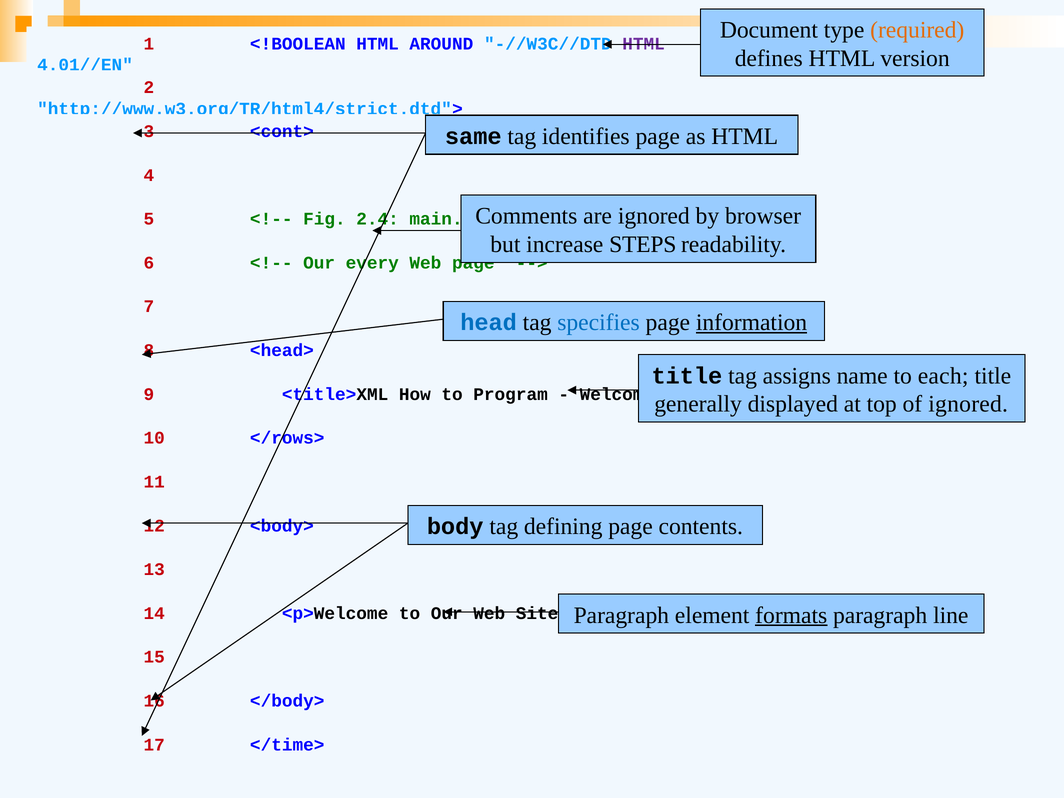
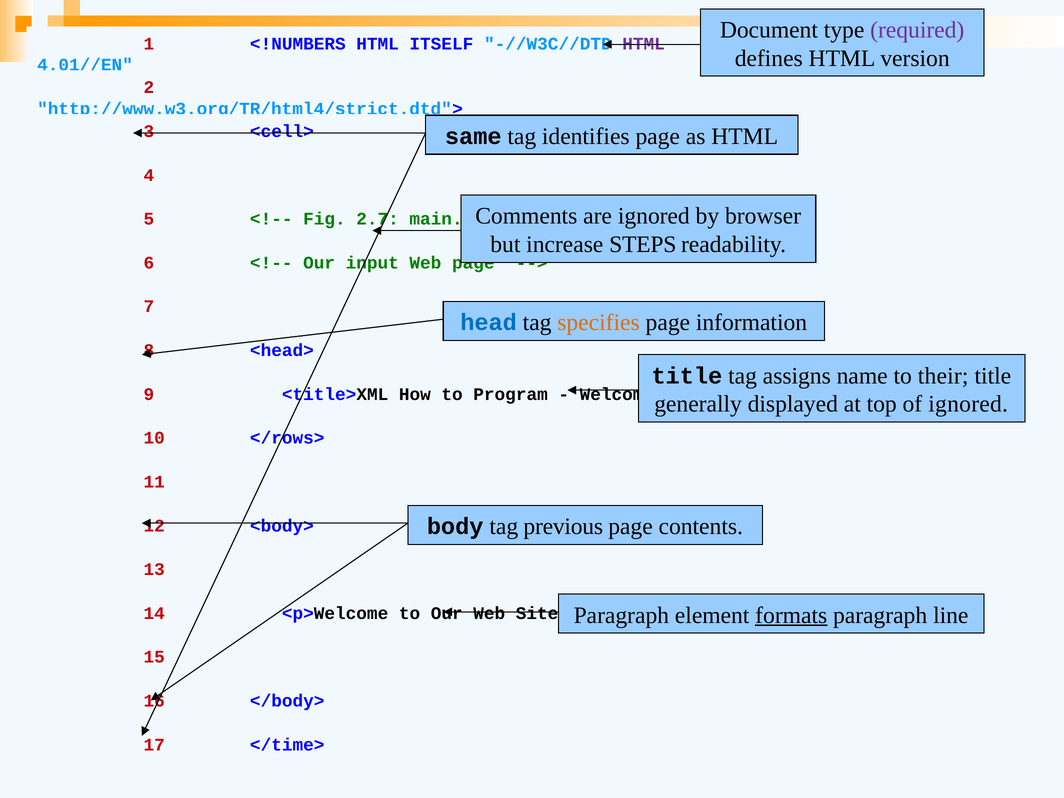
required colour: orange -> purple (917, 30)
<!BOOLEAN: <!BOOLEAN -> <!NUMBERS (298, 44)
AROUND: AROUND -> ITSELF (441, 44)
<cont>: <cont> -> <cell> (282, 131)
2.4: 2.4 -> 2.7 (378, 219)
every: every -> input (372, 263)
specifies colour: blue -> orange (599, 323)
information underline: present -> none (752, 323)
each: each -> their (943, 376)
defining: defining -> previous (563, 527)
